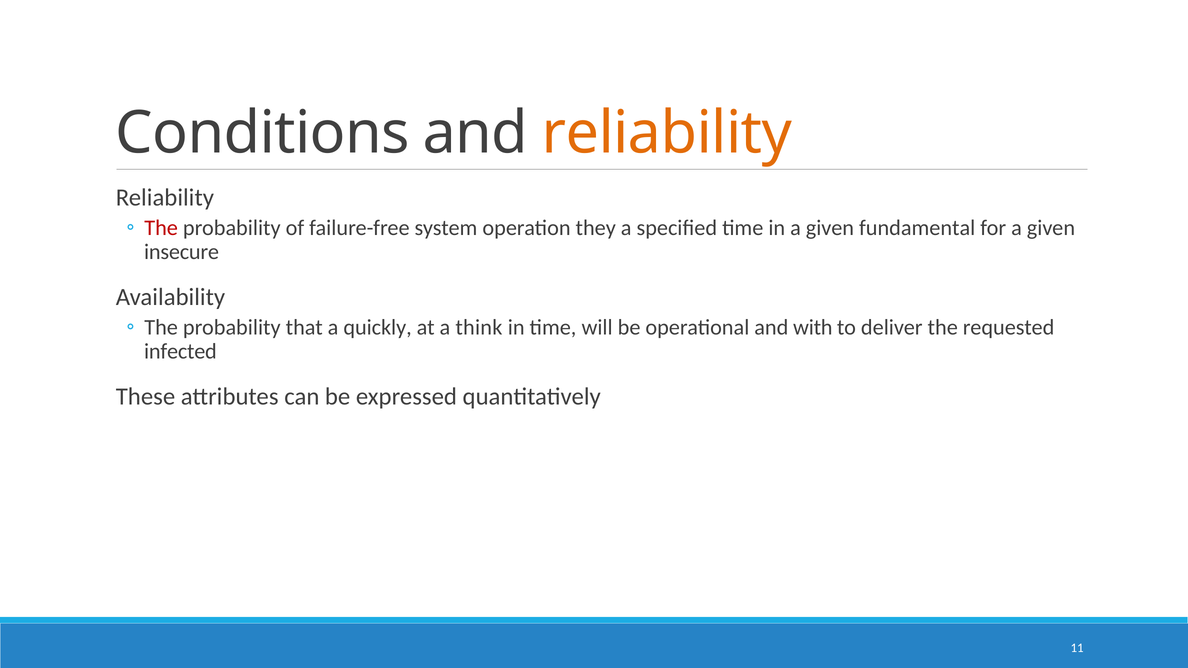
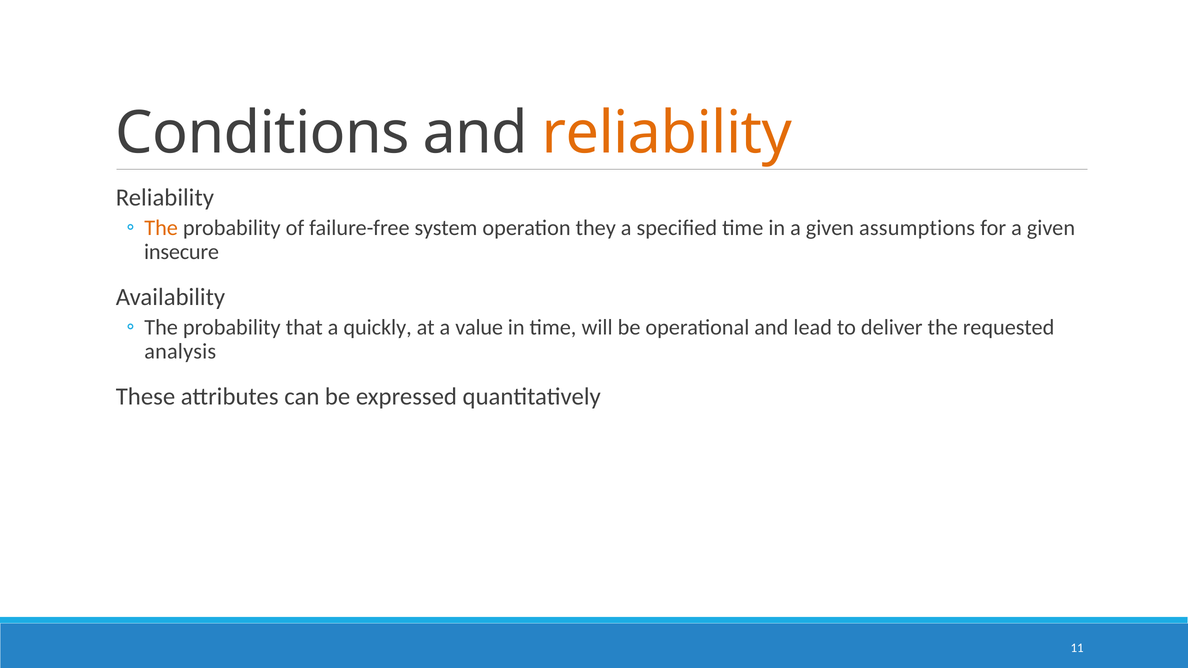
The colour: red -> orange (161, 228)
fundamental: fundamental -> assumptions (917, 228)
think: think -> value (479, 328)
with: with -> lead (813, 328)
infected: infected -> analysis (180, 352)
